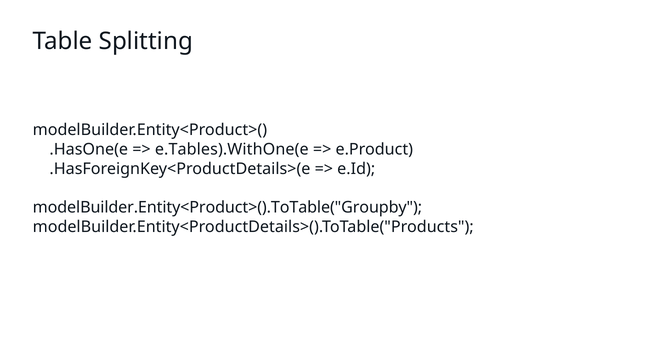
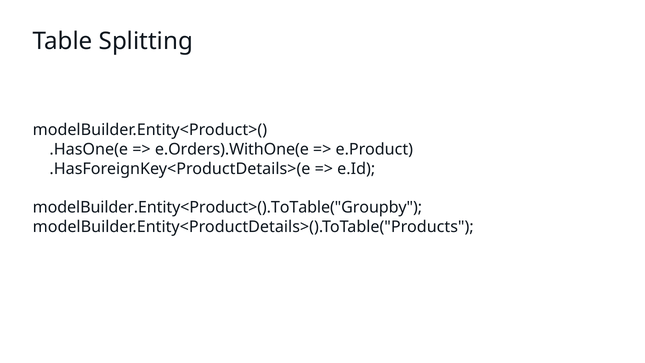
e.Tables).WithOne(e: e.Tables).WithOne(e -> e.Orders).WithOne(e (232, 149)
